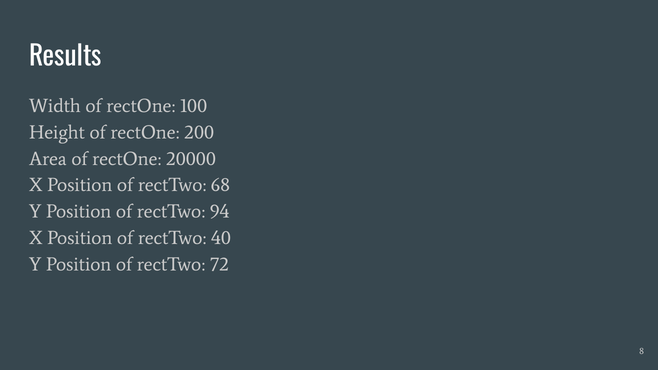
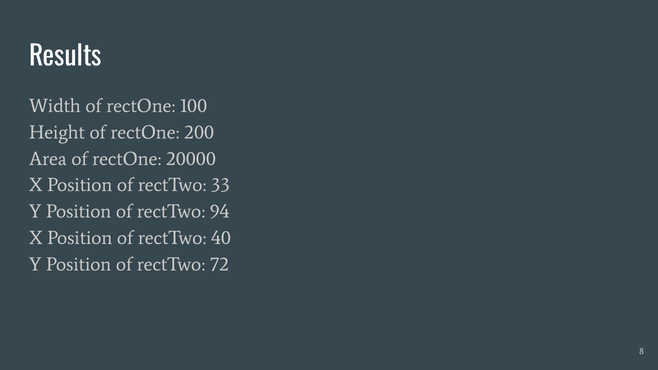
68: 68 -> 33 (220, 185)
